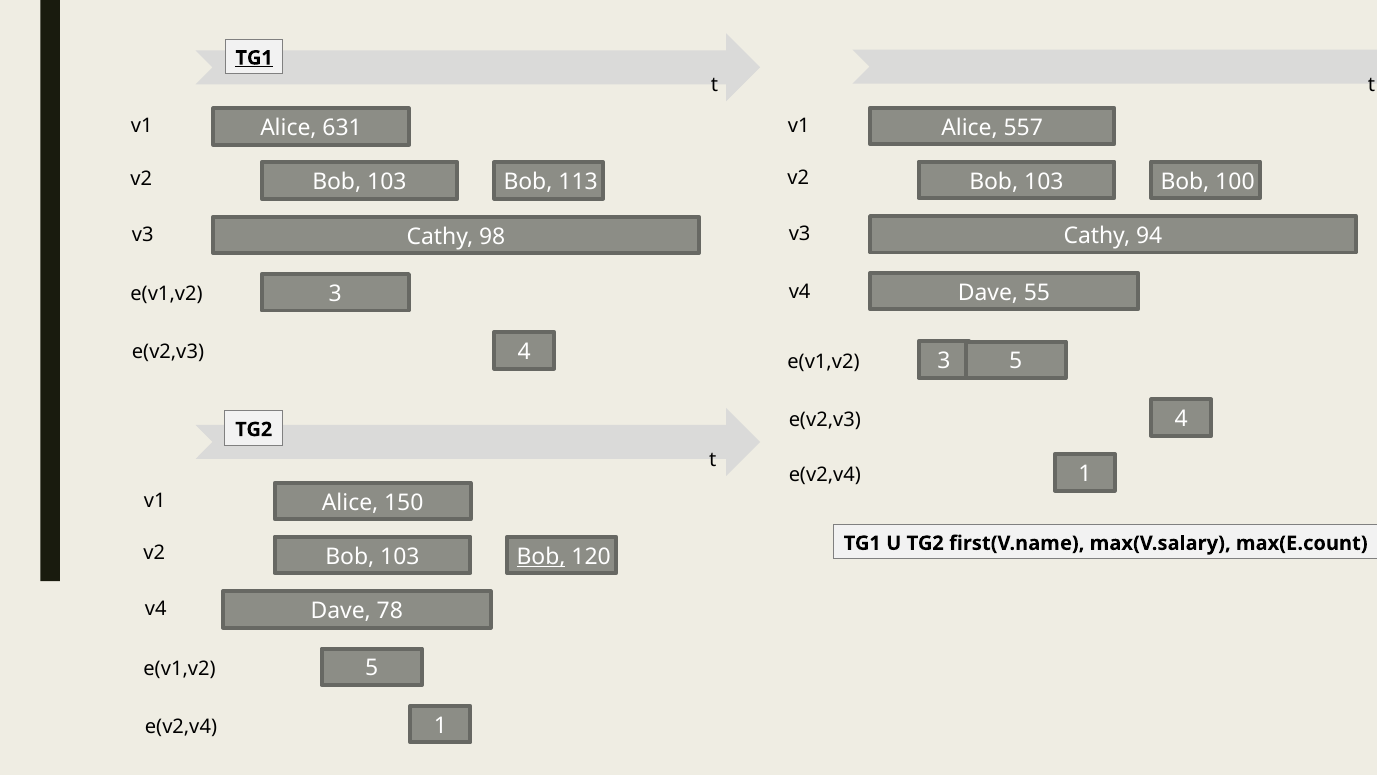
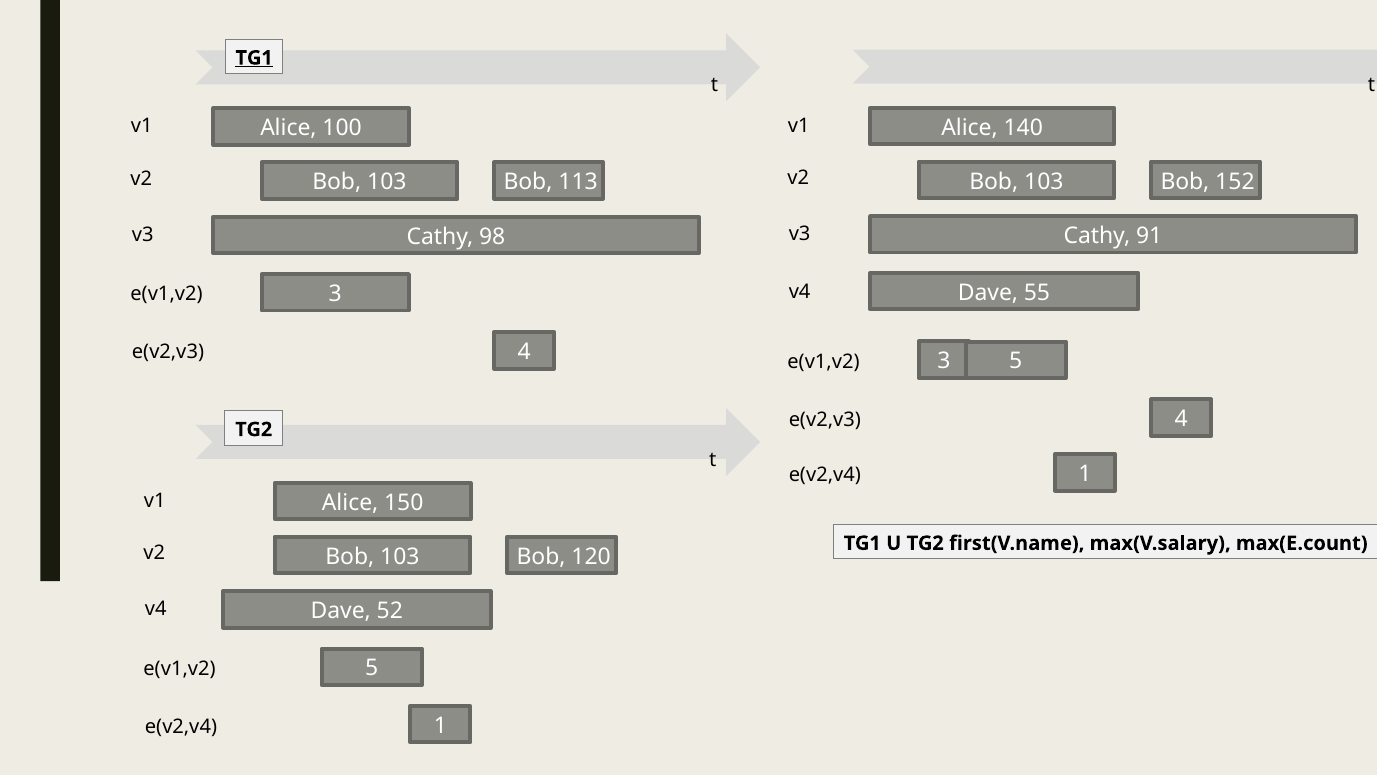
557: 557 -> 140 (1023, 128)
631: 631 -> 100 (342, 128)
100: 100 -> 152 (1235, 181)
94: 94 -> 91 (1149, 236)
Bob underline: present -> none (541, 556)
78: 78 -> 52 (390, 611)
